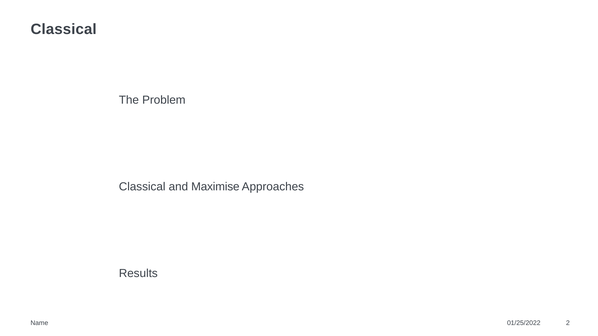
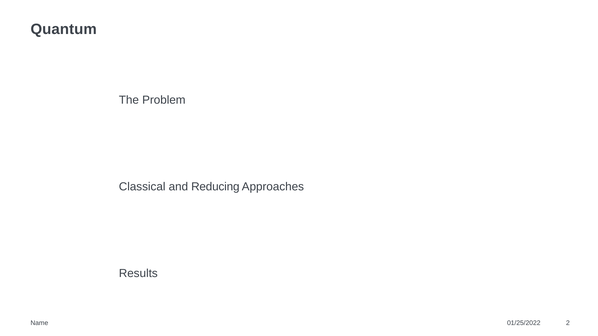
Classical: Classical -> Quantum (64, 29)
Maximise: Maximise -> Reducing (215, 187)
